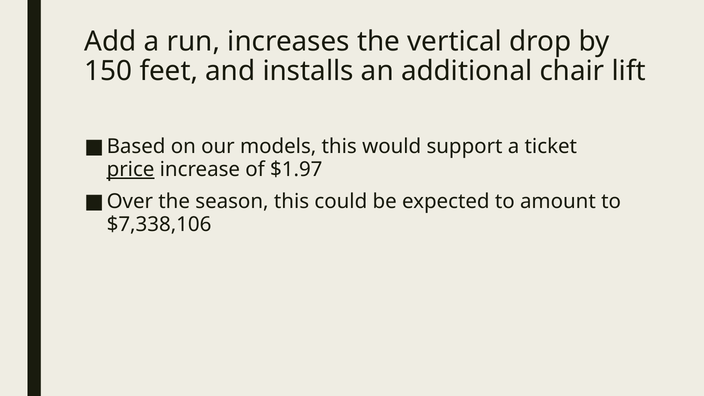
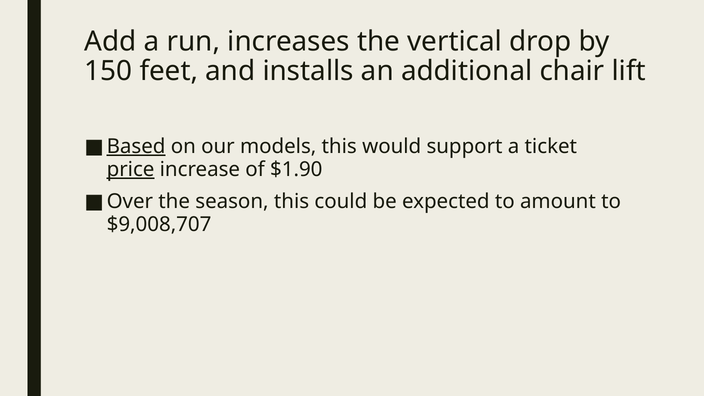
Based underline: none -> present (136, 146)
$1.97: $1.97 -> $1.90 (296, 169)
$7,338,106: $7,338,106 -> $9,008,707 (159, 225)
